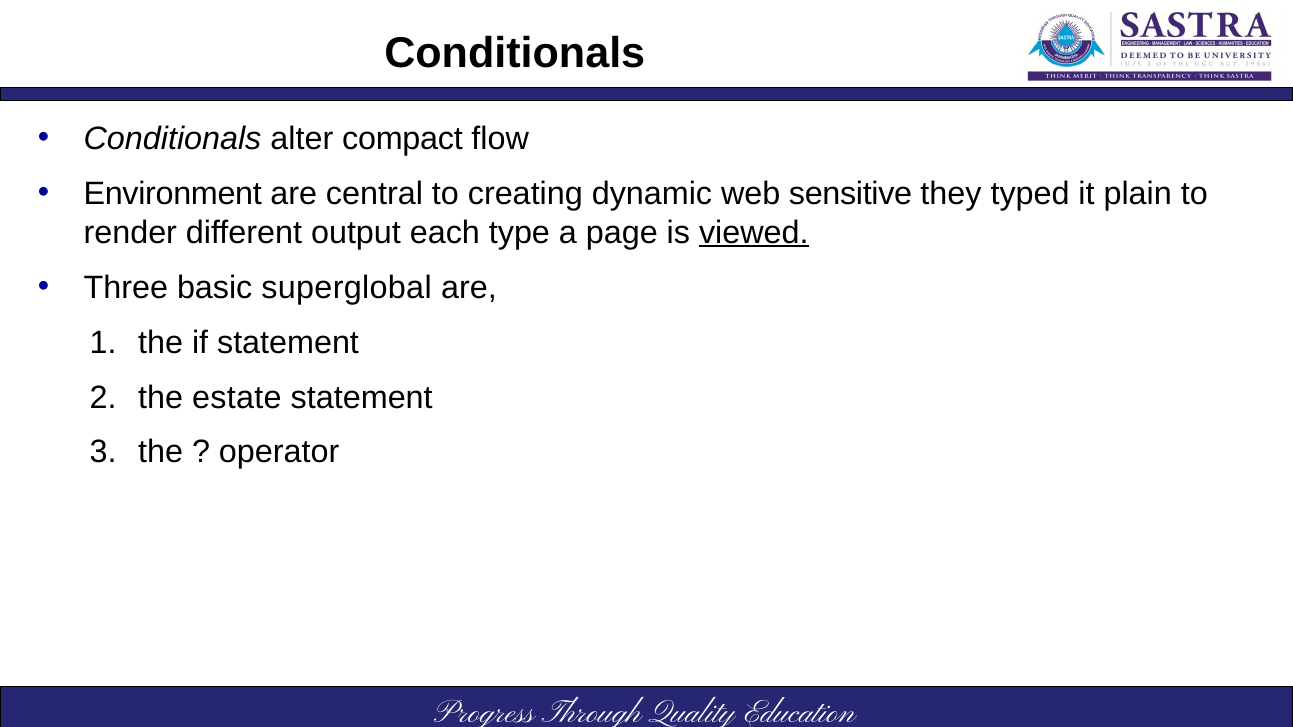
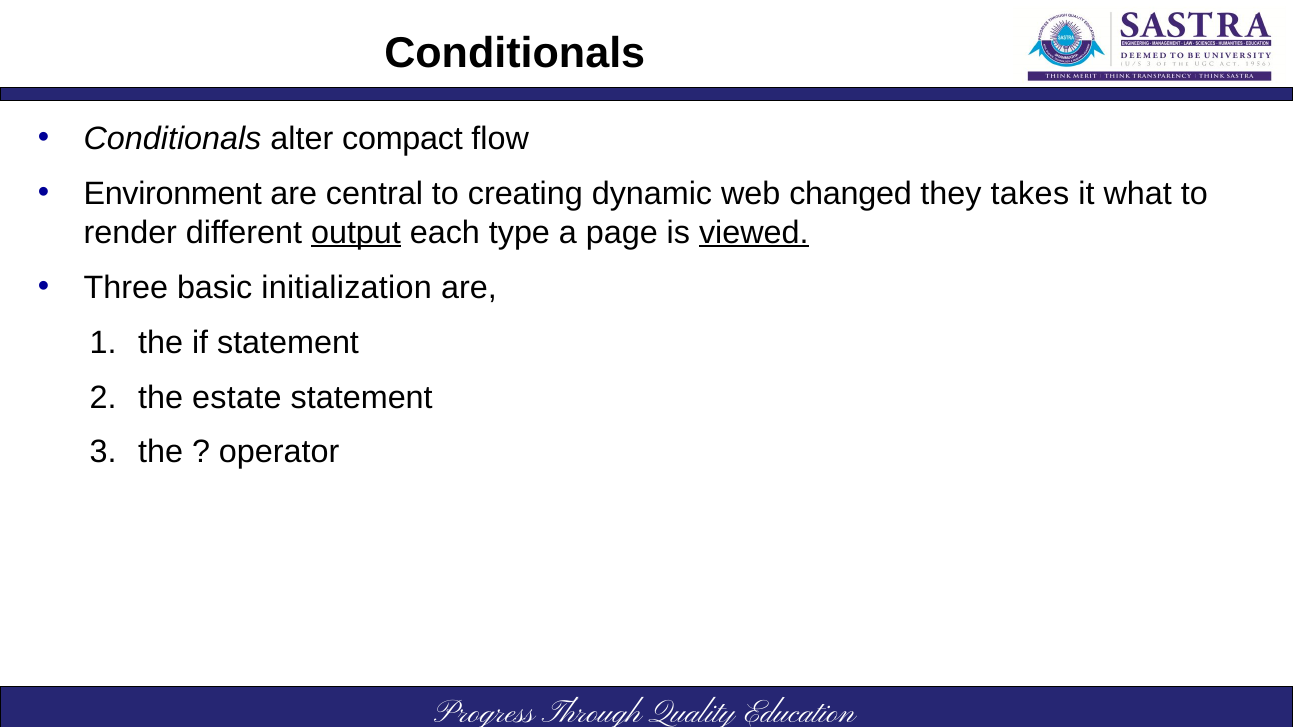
sensitive: sensitive -> changed (851, 194)
typed: typed -> takes (1030, 194)
plain: plain -> what (1138, 194)
output underline: none -> present (356, 233)
superglobal: superglobal -> initialization (347, 288)
